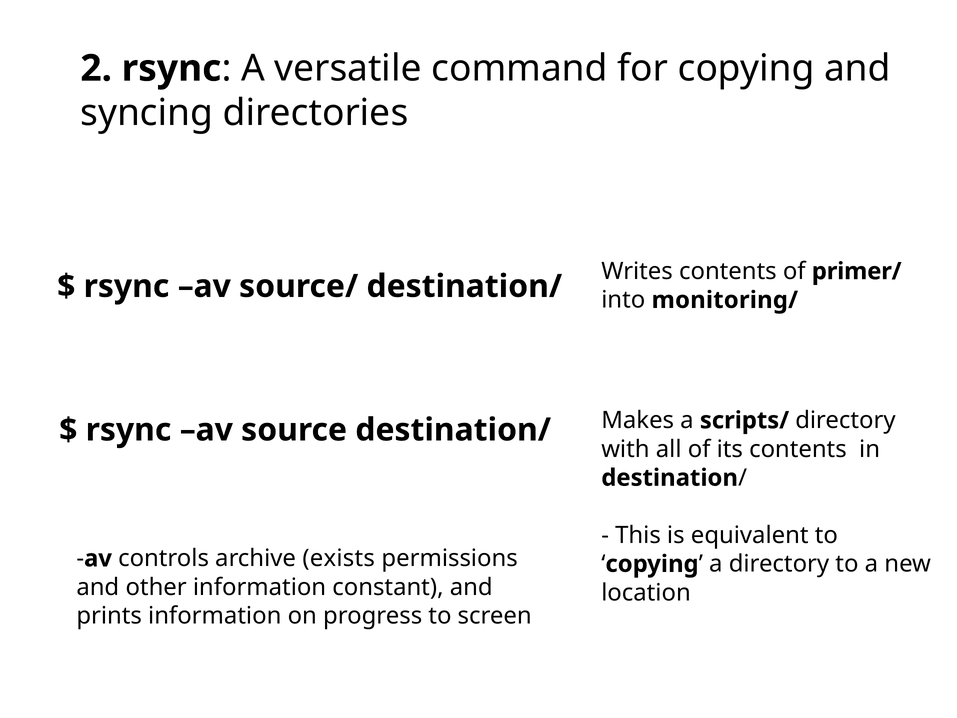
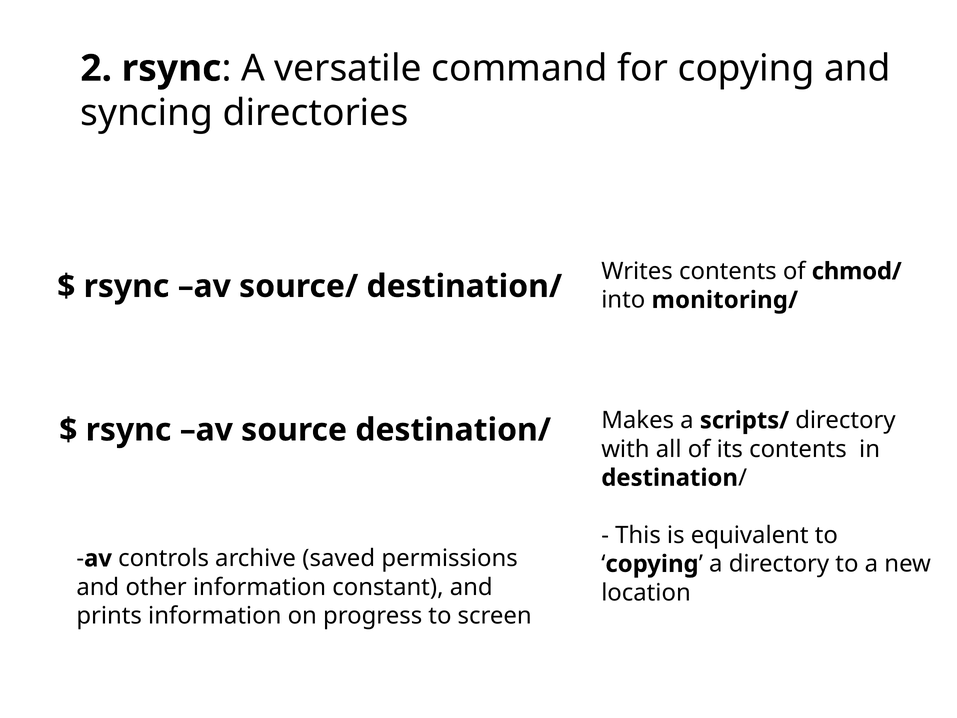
primer/: primer/ -> chmod/ (857, 271)
exists: exists -> saved (339, 558)
